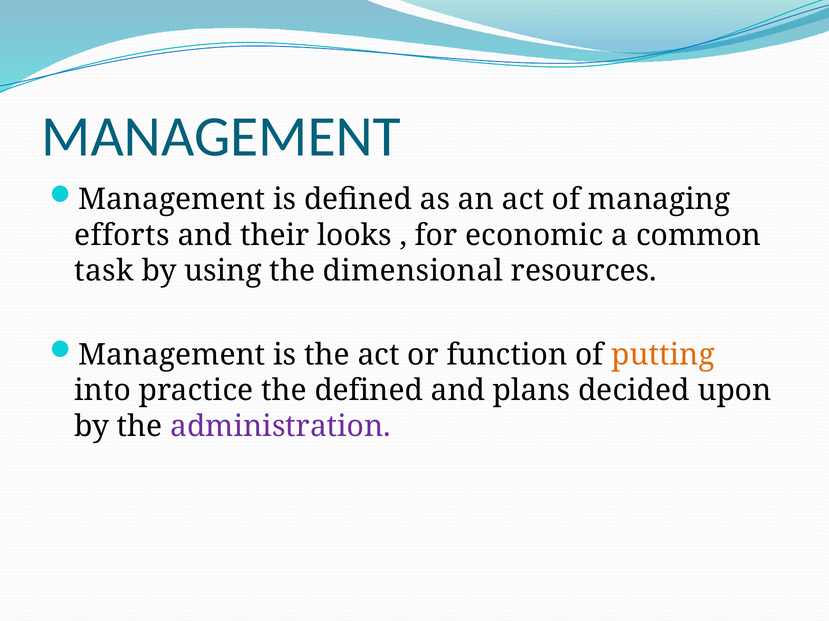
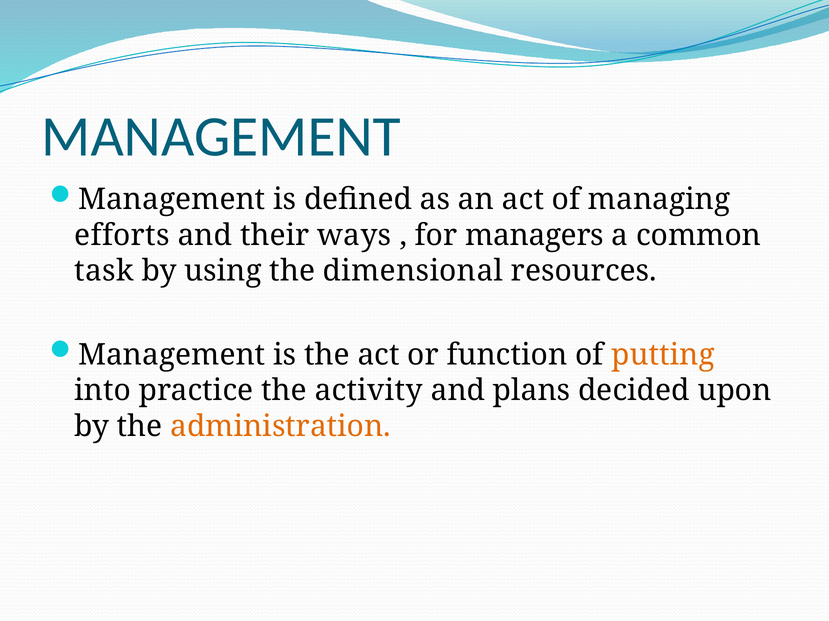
looks: looks -> ways (354, 235)
economic: economic -> managers (534, 235)
the defined: defined -> activity (369, 391)
administration colour: purple -> orange (281, 427)
